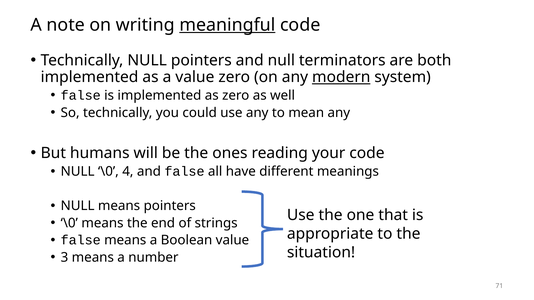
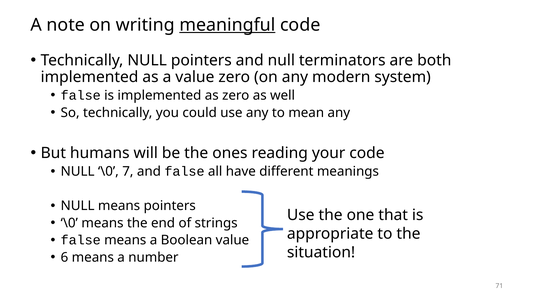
modern underline: present -> none (341, 77)
4: 4 -> 7 (128, 172)
3: 3 -> 6 (64, 258)
